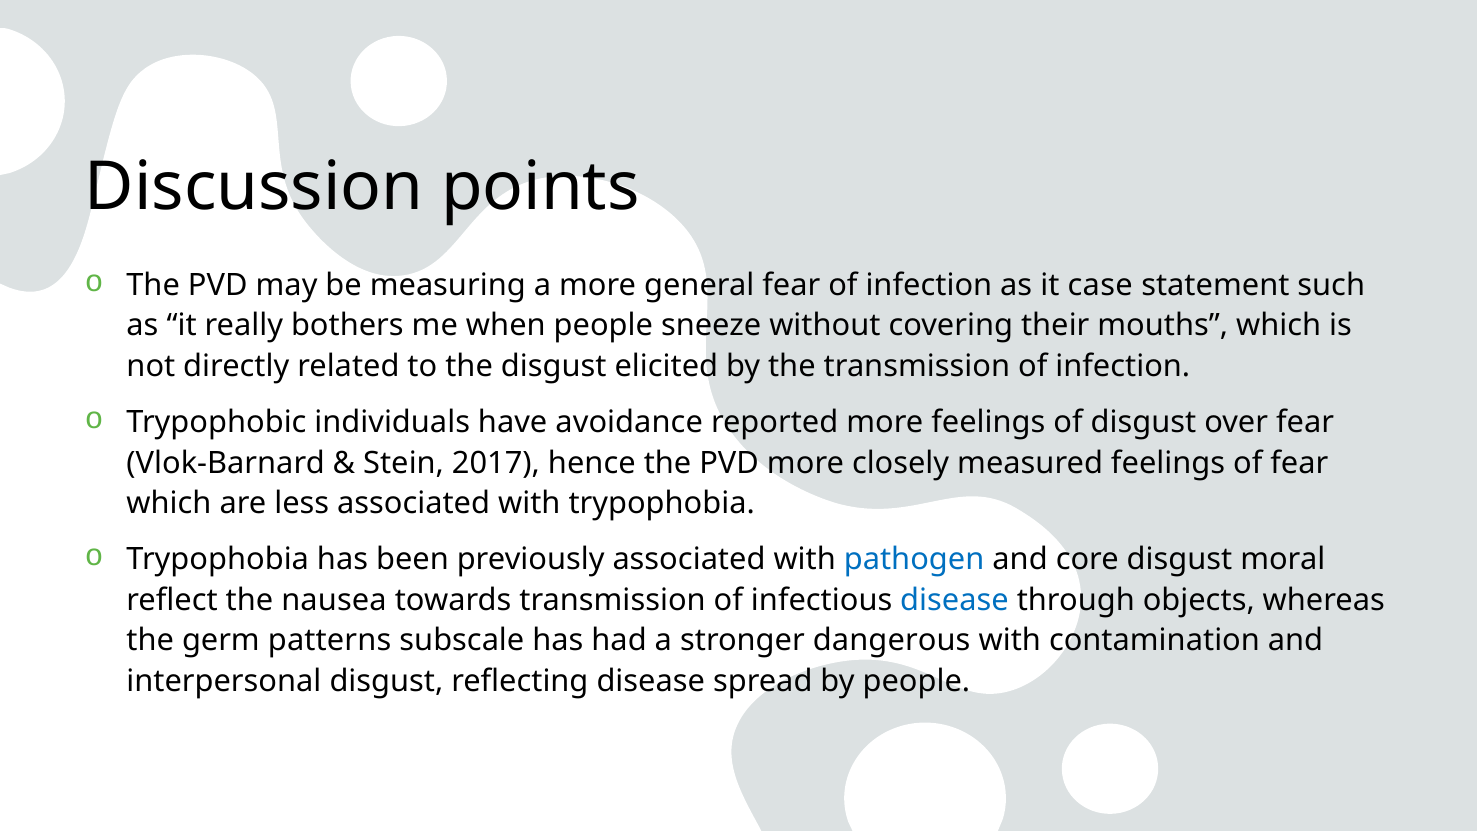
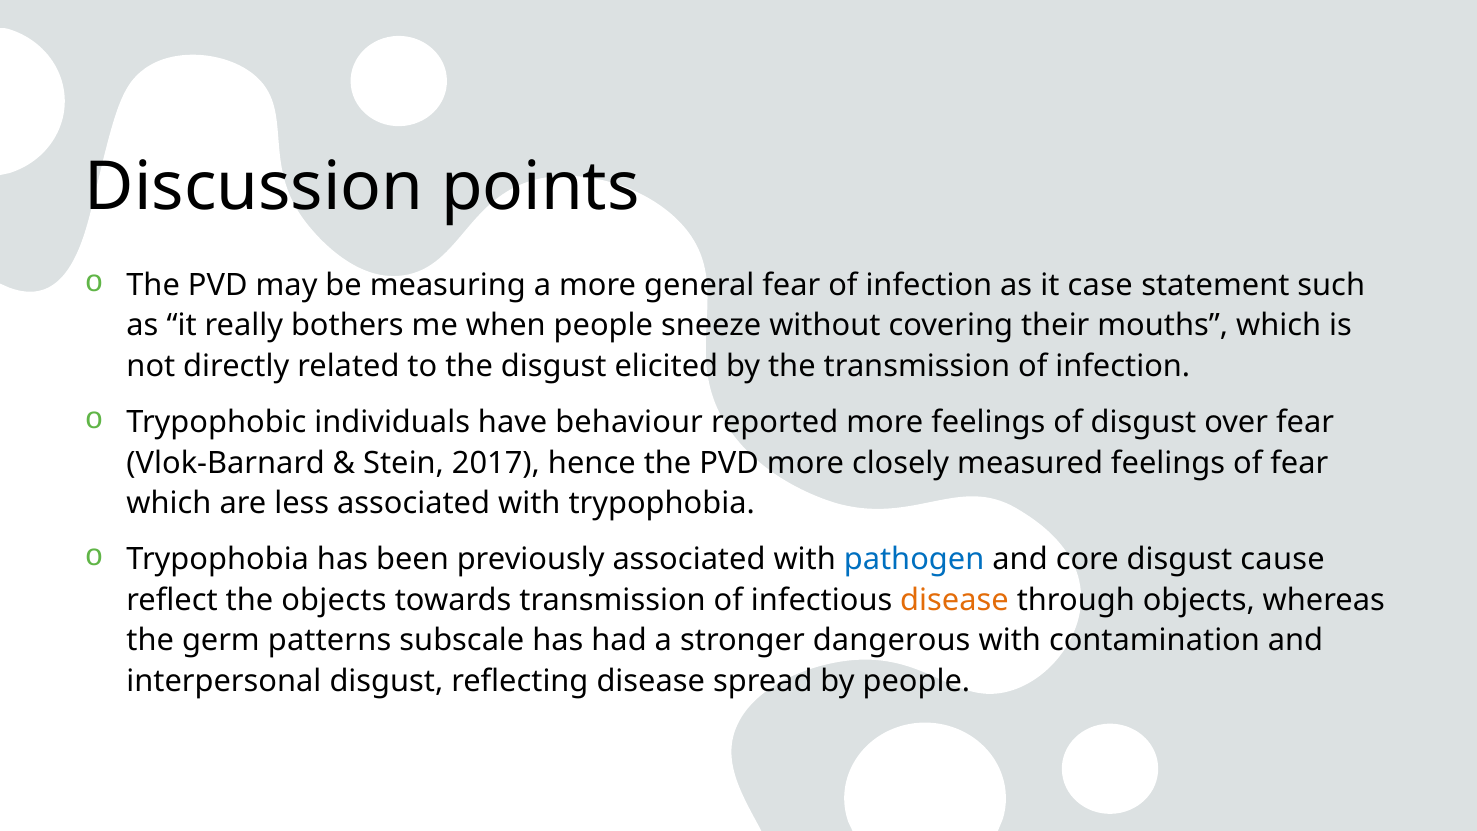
avoidance: avoidance -> behaviour (629, 422)
moral: moral -> cause (1283, 559)
the nausea: nausea -> objects (334, 600)
disease colour: blue -> orange (954, 600)
